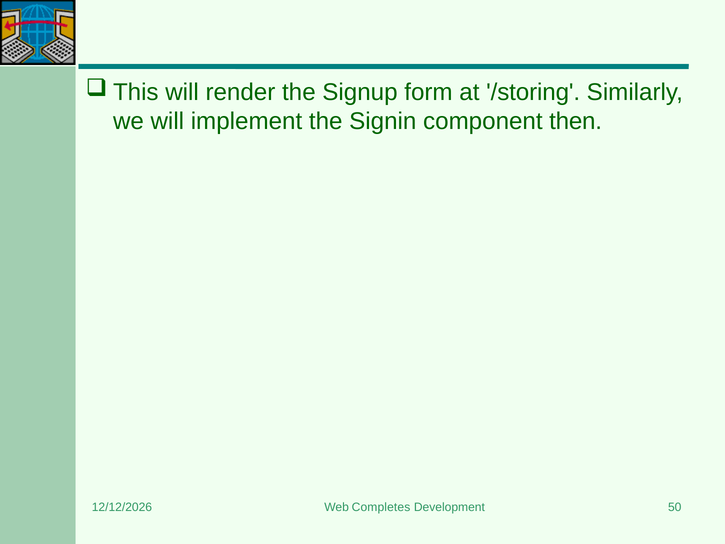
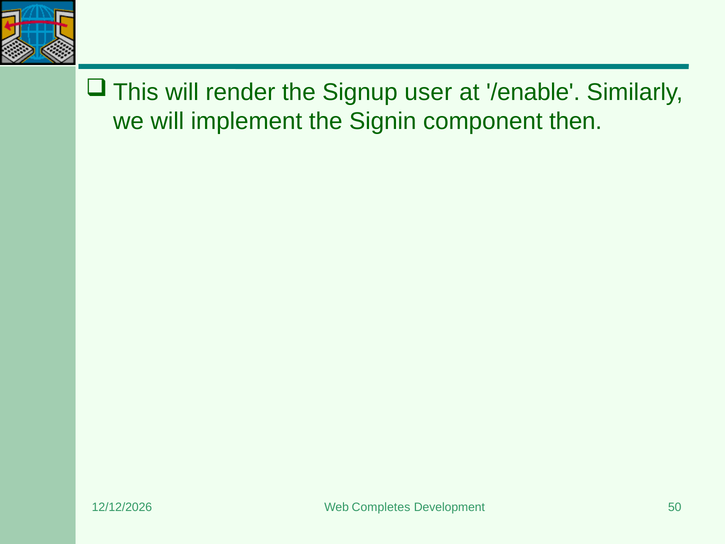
form: form -> user (428, 92)
/storing: /storing -> /enable (533, 92)
